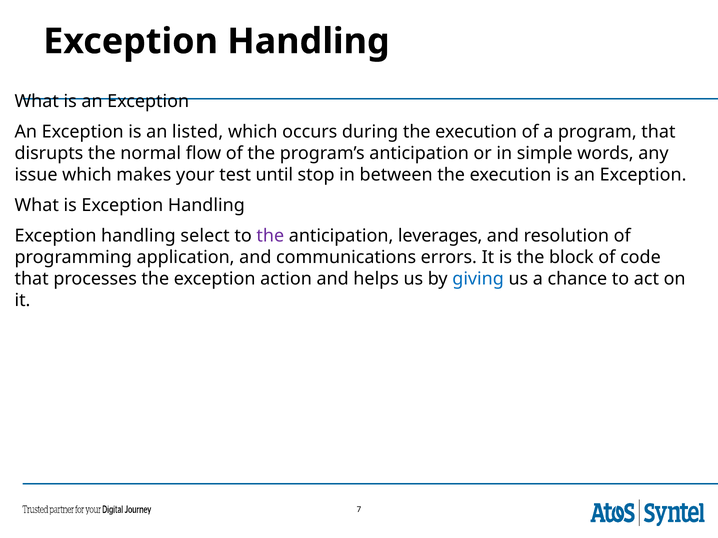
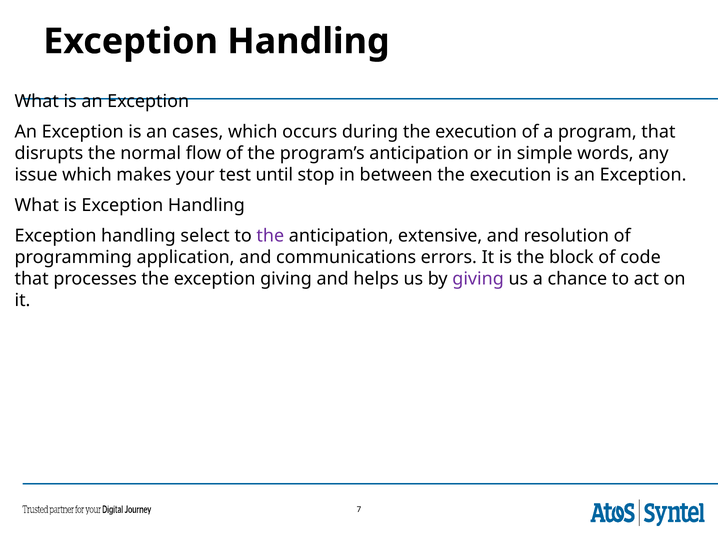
listed: listed -> cases (198, 132)
leverages: leverages -> extensive (440, 236)
exception action: action -> giving (286, 279)
giving colour: blue -> purple (478, 279)
